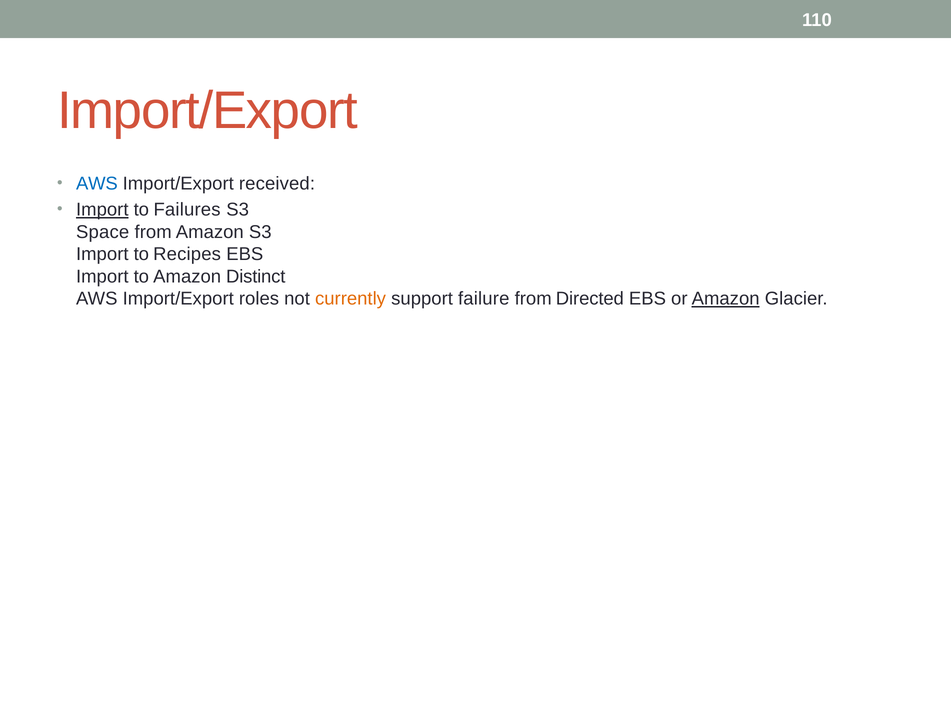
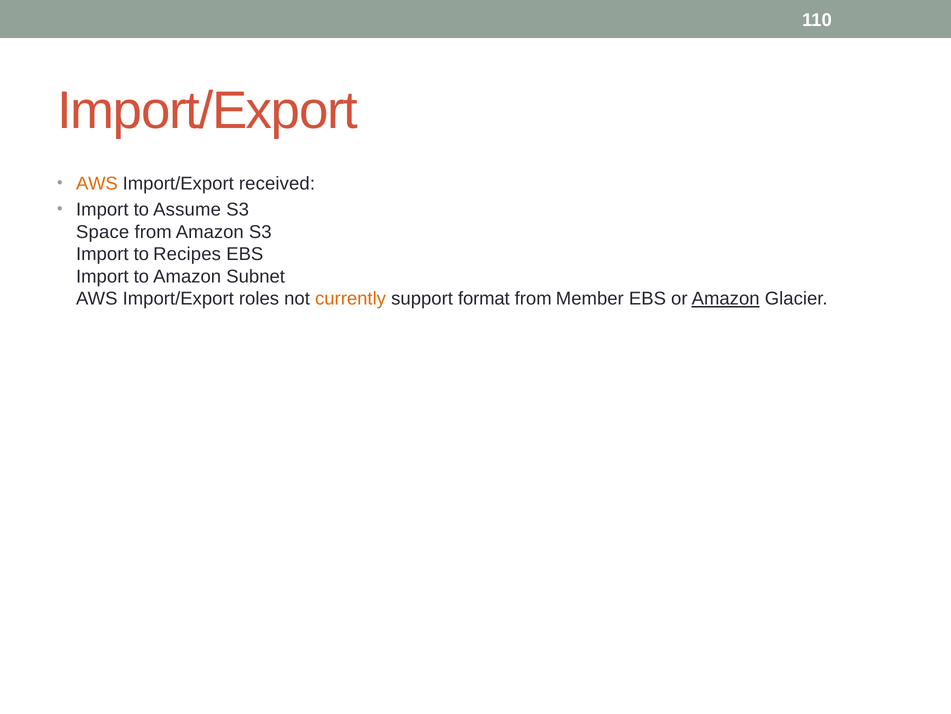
AWS colour: blue -> orange (97, 184)
Import underline: present -> none (102, 210)
Failures: Failures -> Assume (187, 210)
Distinct: Distinct -> Subnet (256, 276)
failure: failure -> format (484, 299)
Directed: Directed -> Member (590, 299)
